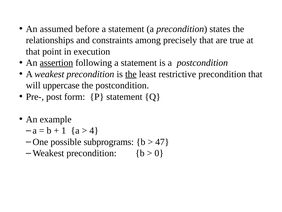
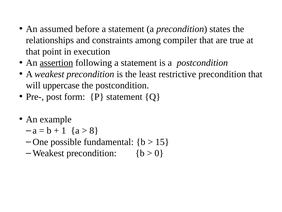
precisely: precisely -> compiler (180, 40)
the underline: present -> none (131, 74)
4: 4 -> 8 (94, 130)
subprograms: subprograms -> fundamental (109, 142)
47: 47 -> 15 (162, 142)
